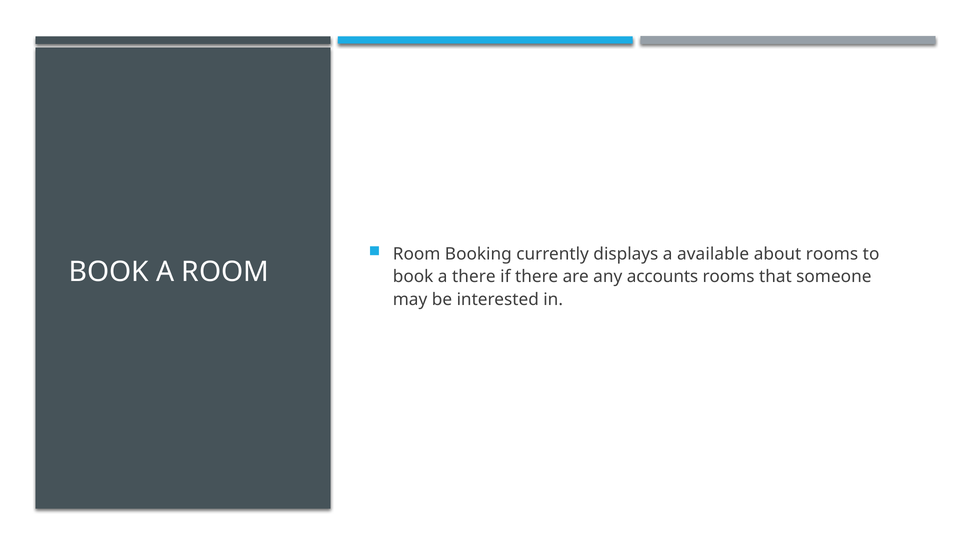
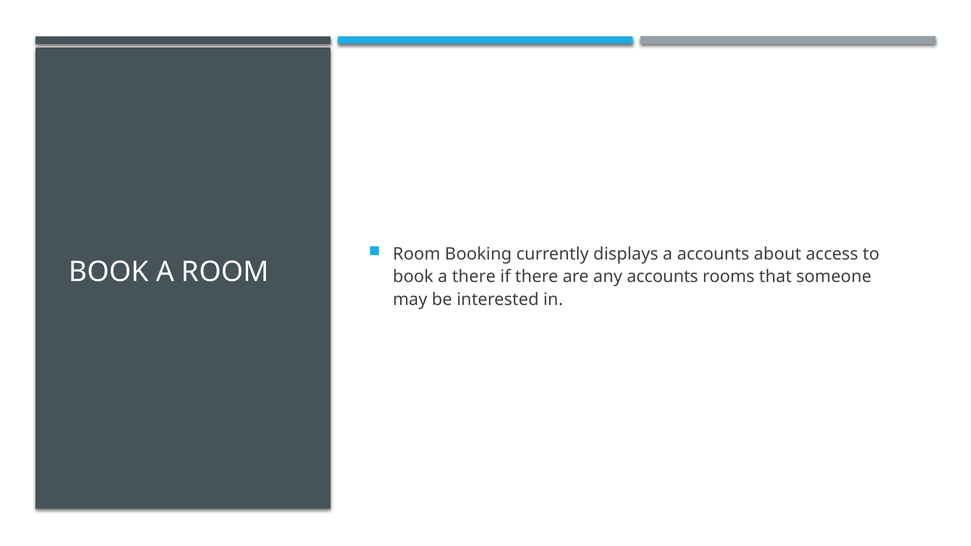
a available: available -> accounts (713, 254)
about rooms: rooms -> access (832, 254)
